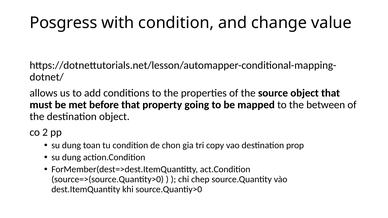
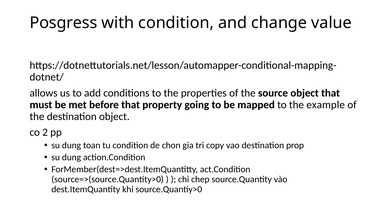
between: between -> example (326, 105)
